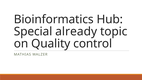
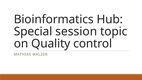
already: already -> session (76, 31)
